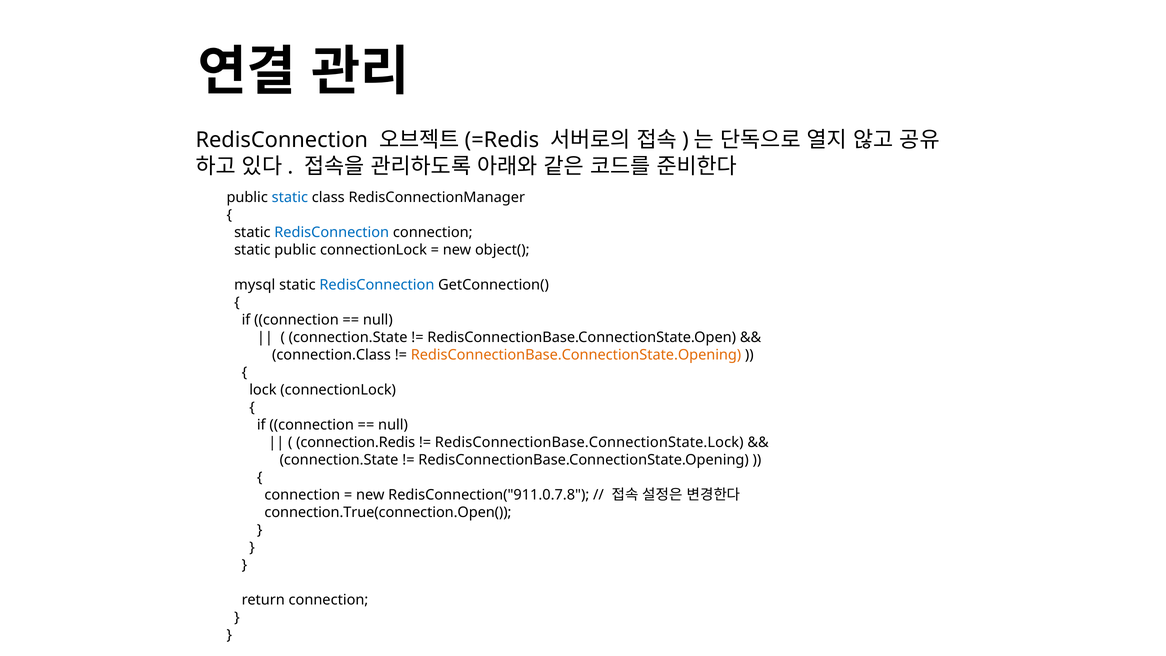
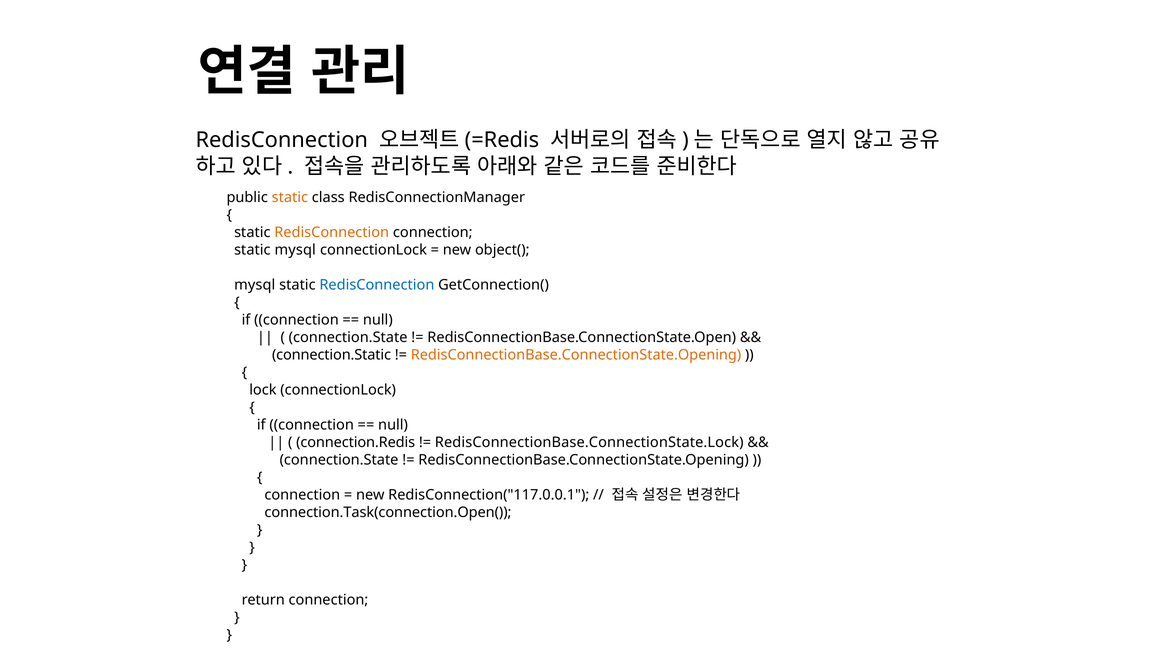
static colour: blue -> orange (290, 198)
RedisConnection colour: blue -> orange (332, 233)
static public: public -> mysql (295, 250)
connection.Class: connection.Class -> connection.Static (332, 355)
RedisConnection("911.0.7.8: RedisConnection("911.0.7.8 -> RedisConnection("117.0.0.1 (489, 495)
connection.True(connection.Open(: connection.True(connection.Open( -> connection.Task(connection.Open( (388, 512)
